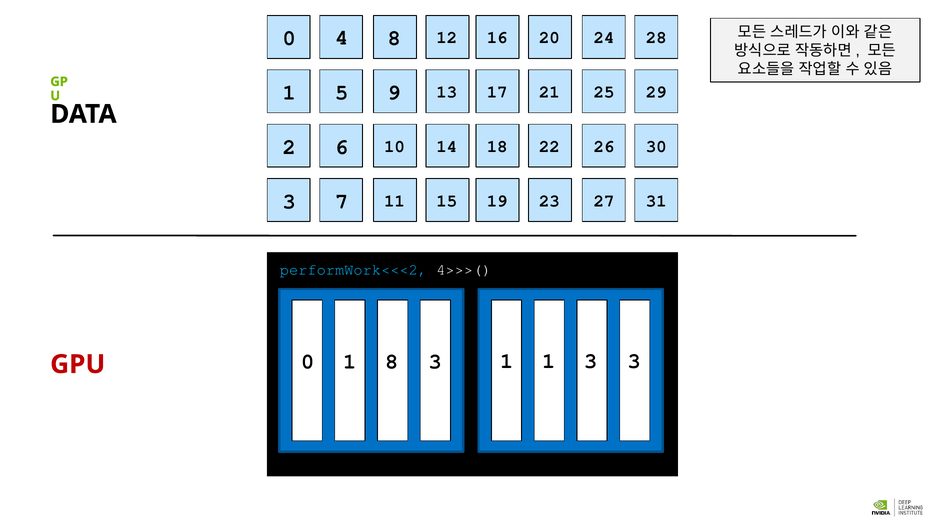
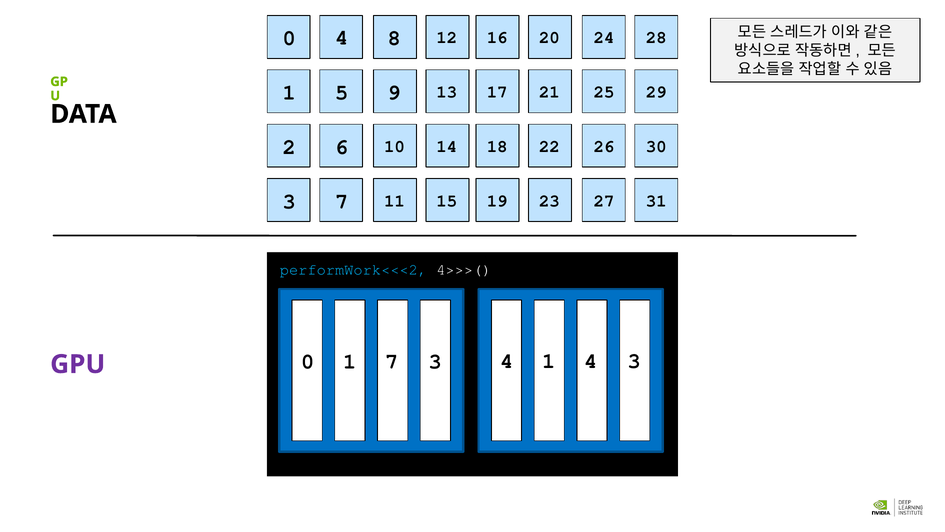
1 8: 8 -> 7 (392, 361)
1: 1 -> 4 (507, 361)
1 3: 3 -> 4 (591, 361)
GPU colour: red -> purple (78, 364)
